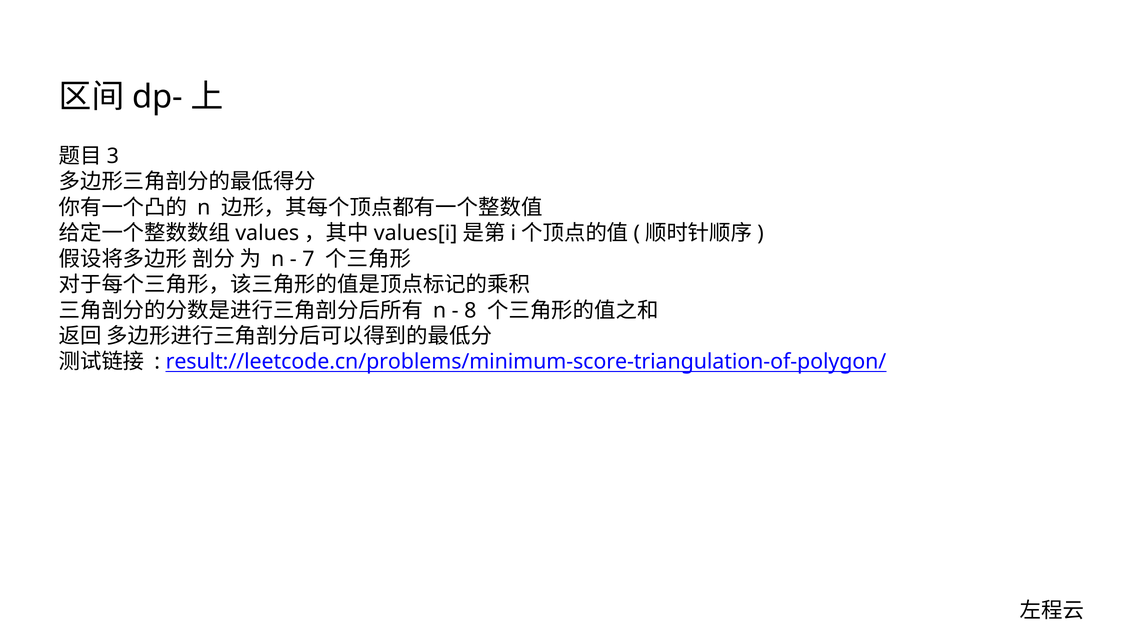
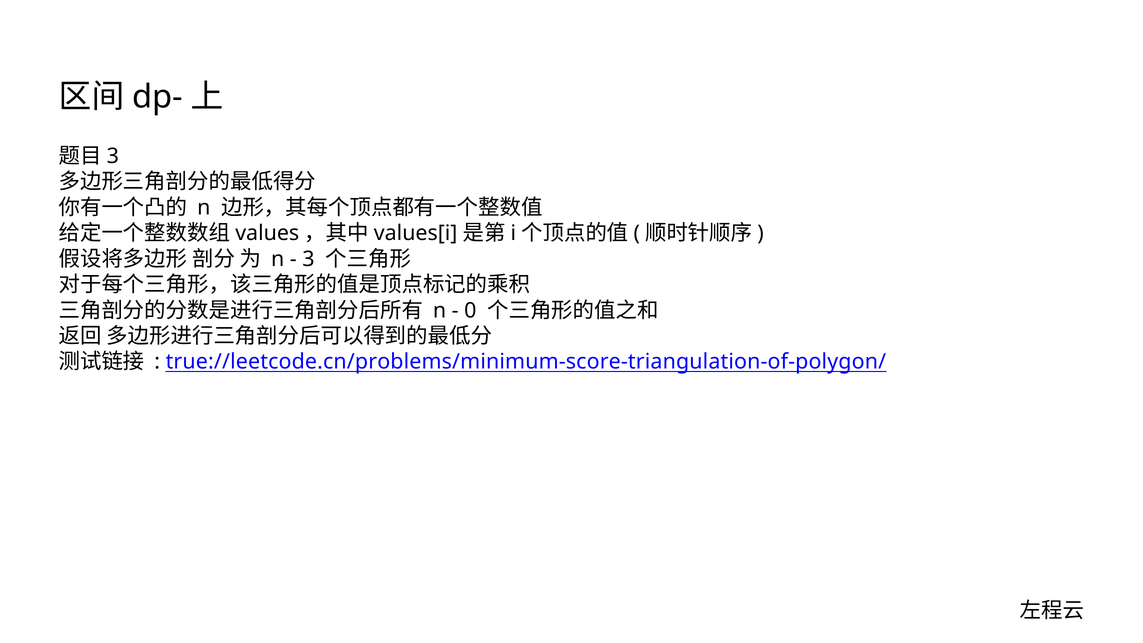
7: 7 -> 3 (308, 259)
8: 8 -> 0 (470, 310)
result://leetcode.cn/problems/minimum-score-triangulation-of-polygon/: result://leetcode.cn/problems/minimum-score-triangulation-of-polygon/ -> true://leetcode.cn/problems/minimum-score-triangulation-of-polygon/ (526, 362)
